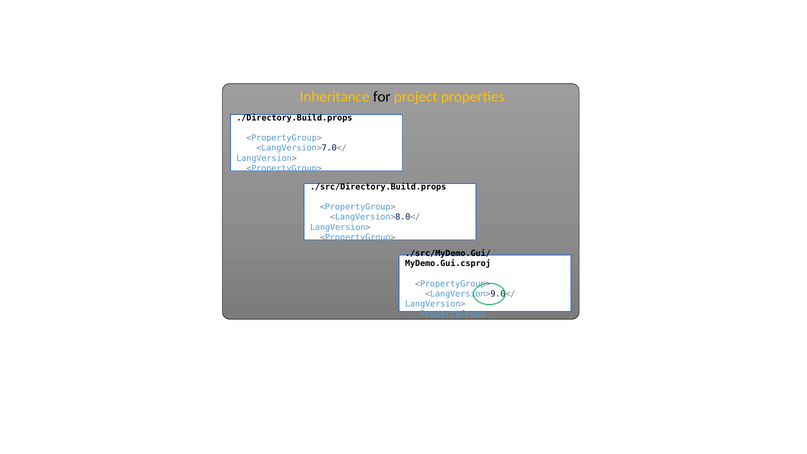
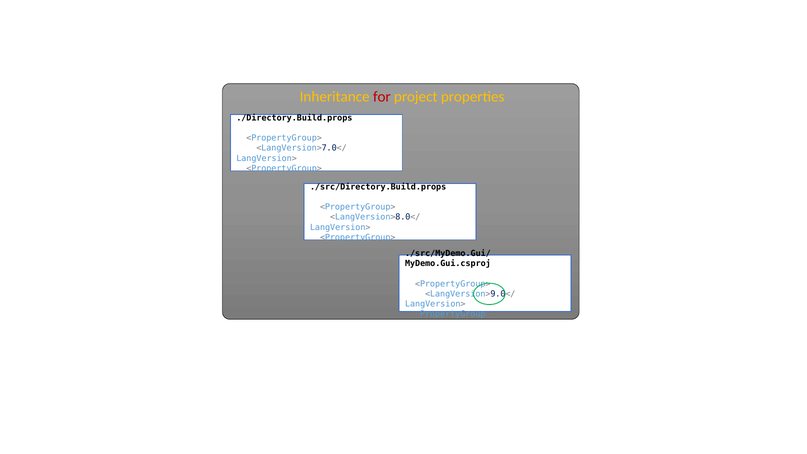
for colour: black -> red (382, 97)
